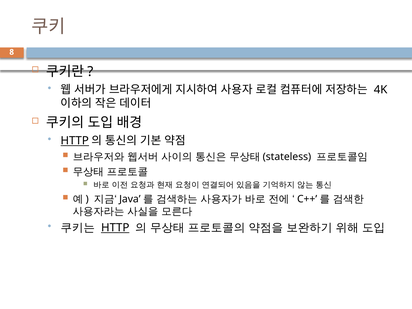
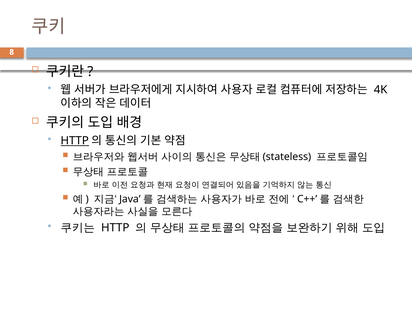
HTTP underline: present -> none (115, 228)
